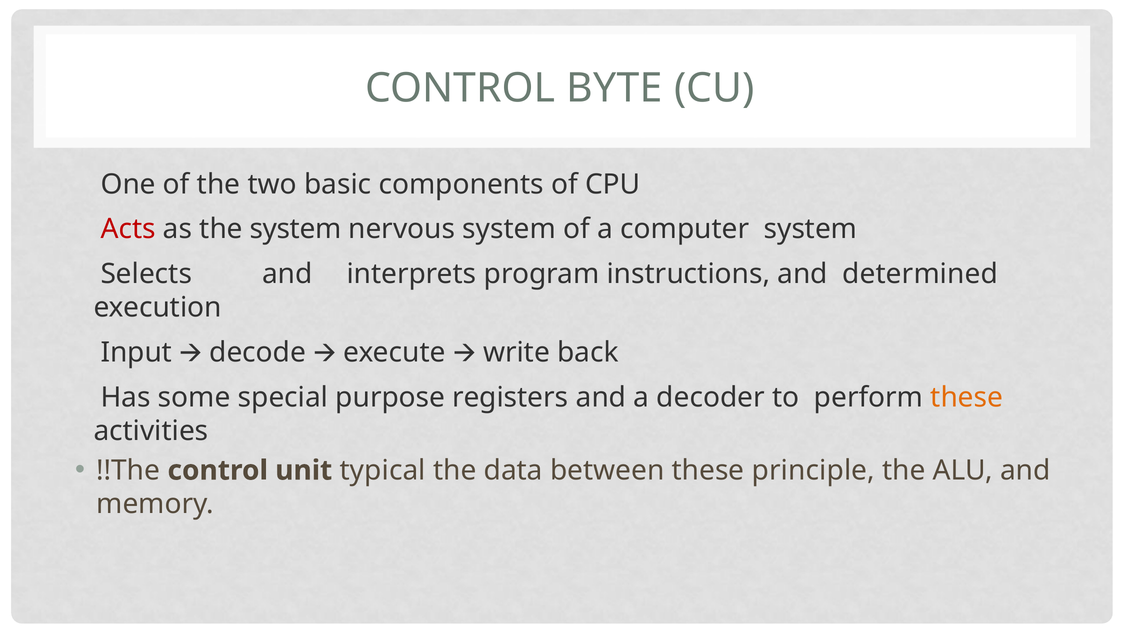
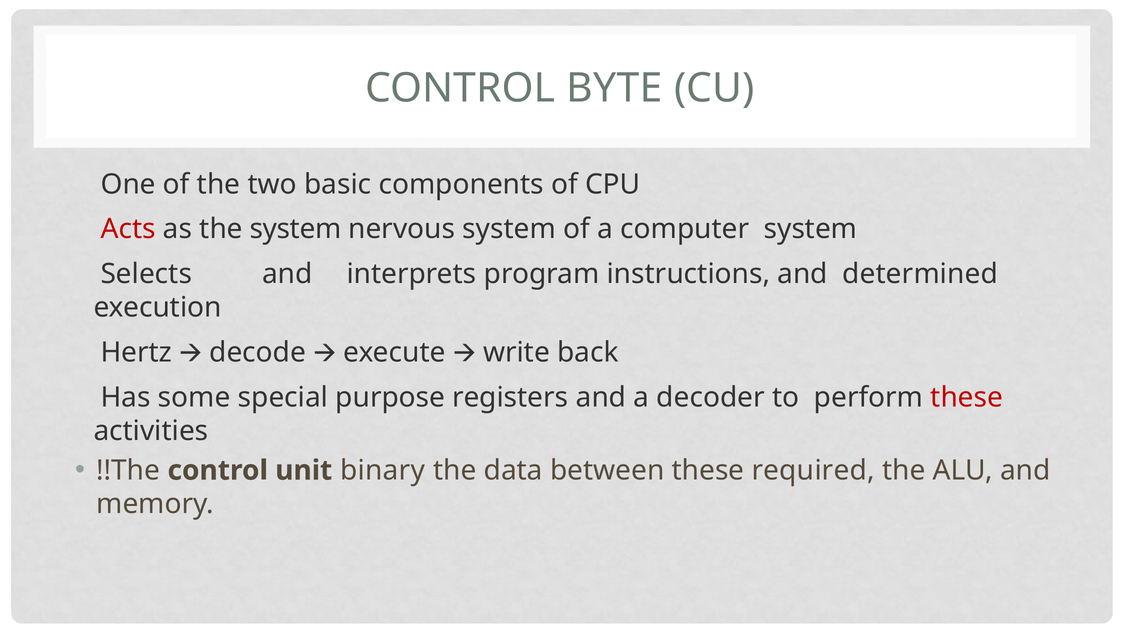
Input: Input -> Hertz (136, 353)
these colour: orange -> red (967, 398)
typical: typical -> binary (383, 471)
principle: principle -> required (813, 471)
